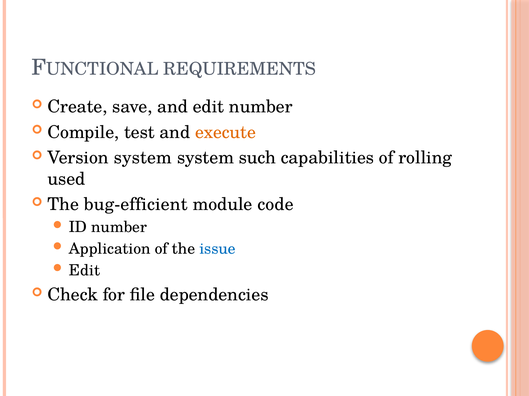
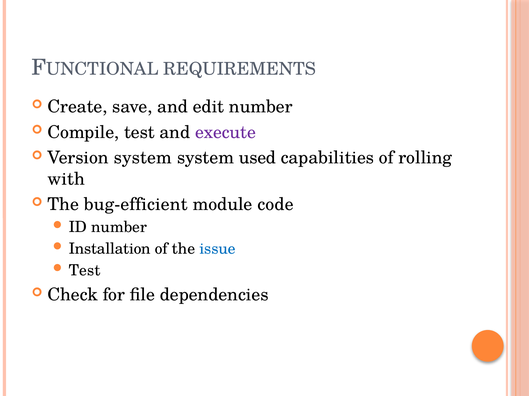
execute colour: orange -> purple (225, 133)
such: such -> used (257, 158)
used: used -> with (66, 179)
Application: Application -> Installation (110, 249)
Edit: Edit -> Test (85, 271)
